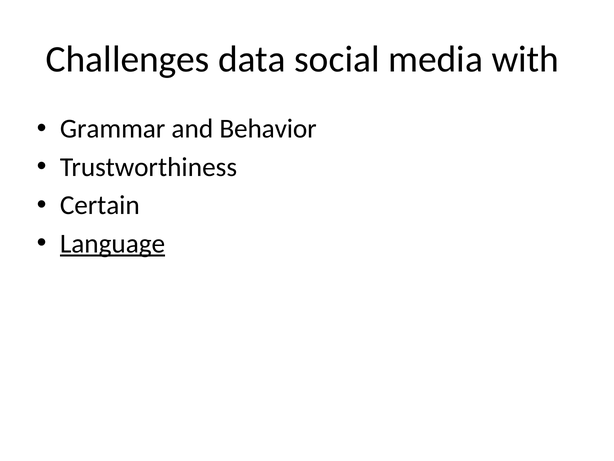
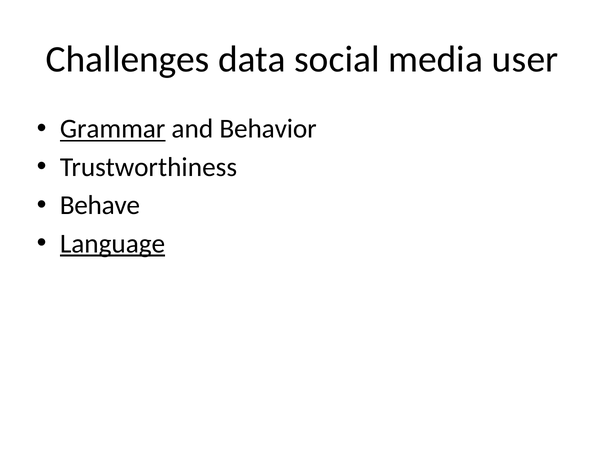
with: with -> user (525, 59)
Grammar underline: none -> present (113, 129)
Certain: Certain -> Behave (100, 205)
